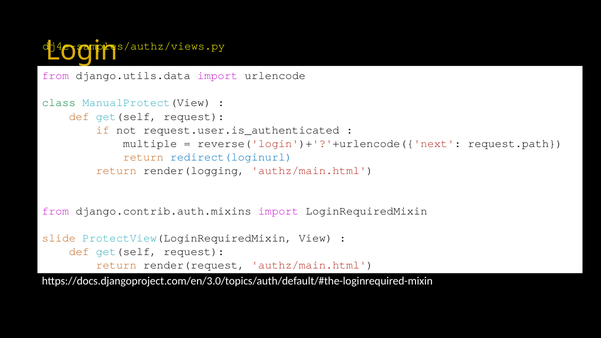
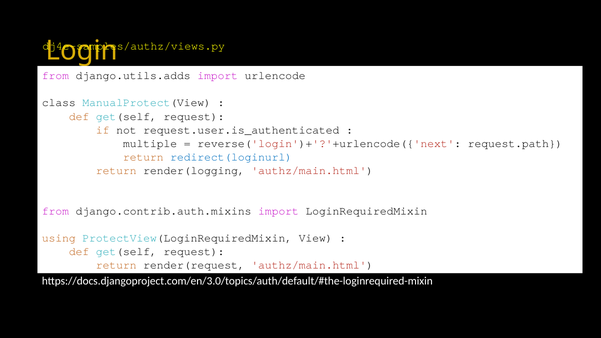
django.utils.data: django.utils.data -> django.utils.adds (133, 76)
class colour: green -> black (59, 103)
slide: slide -> using (59, 238)
